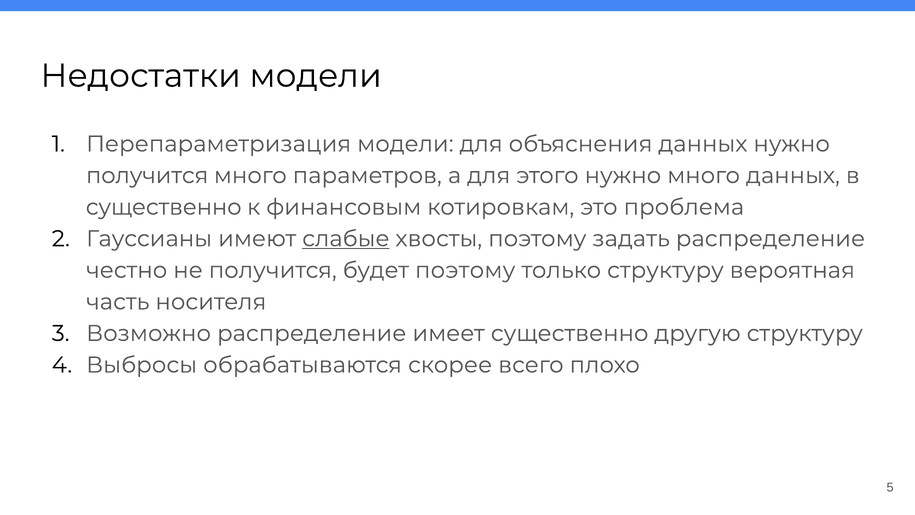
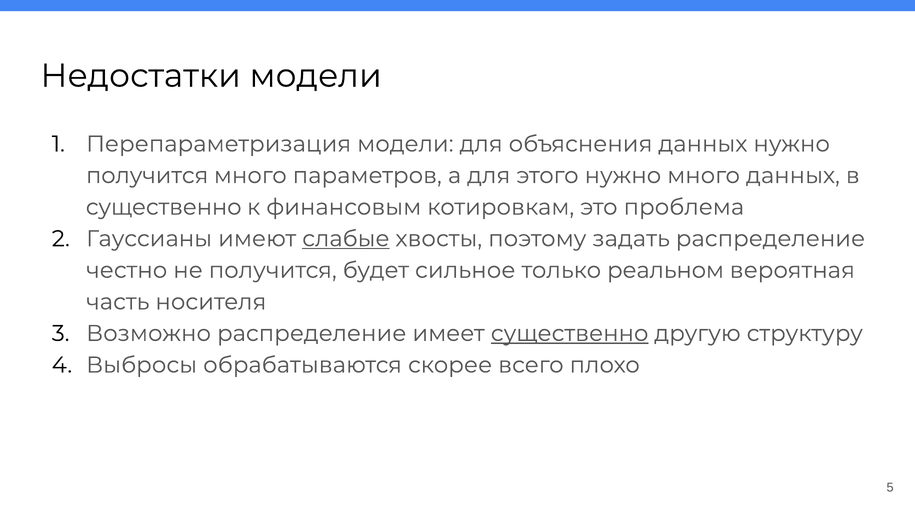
будет поэтому: поэтому -> сильное (465, 270)
только структуру: структуру -> реальном (665, 270)
существенно underline: none -> present (570, 333)
